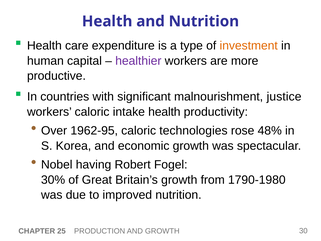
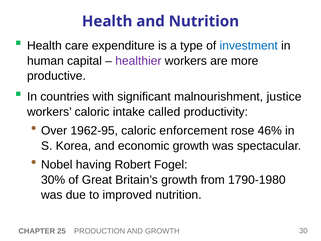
investment colour: orange -> blue (249, 46)
intake health: health -> called (164, 112)
technologies: technologies -> enforcement (193, 130)
48%: 48% -> 46% (270, 130)
